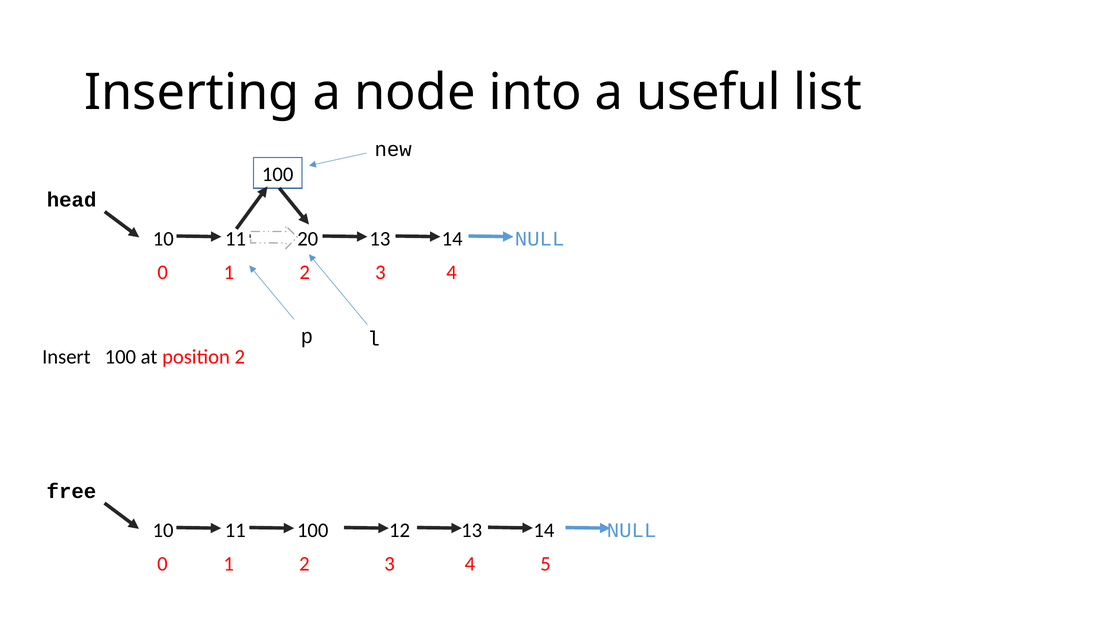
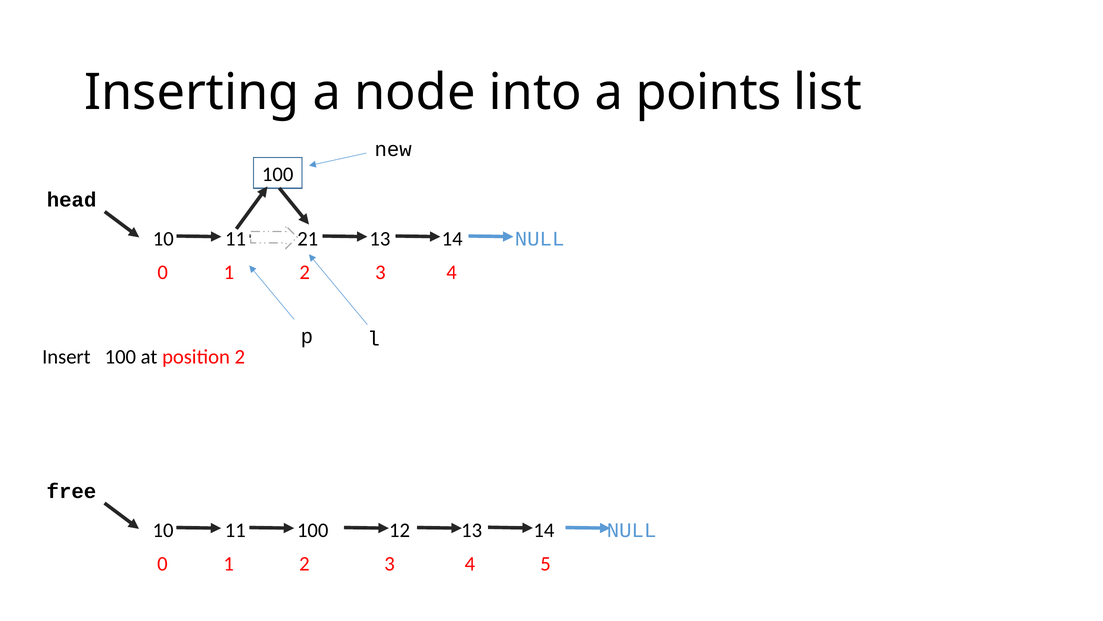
useful: useful -> points (709, 93)
20: 20 -> 21 (308, 239)
